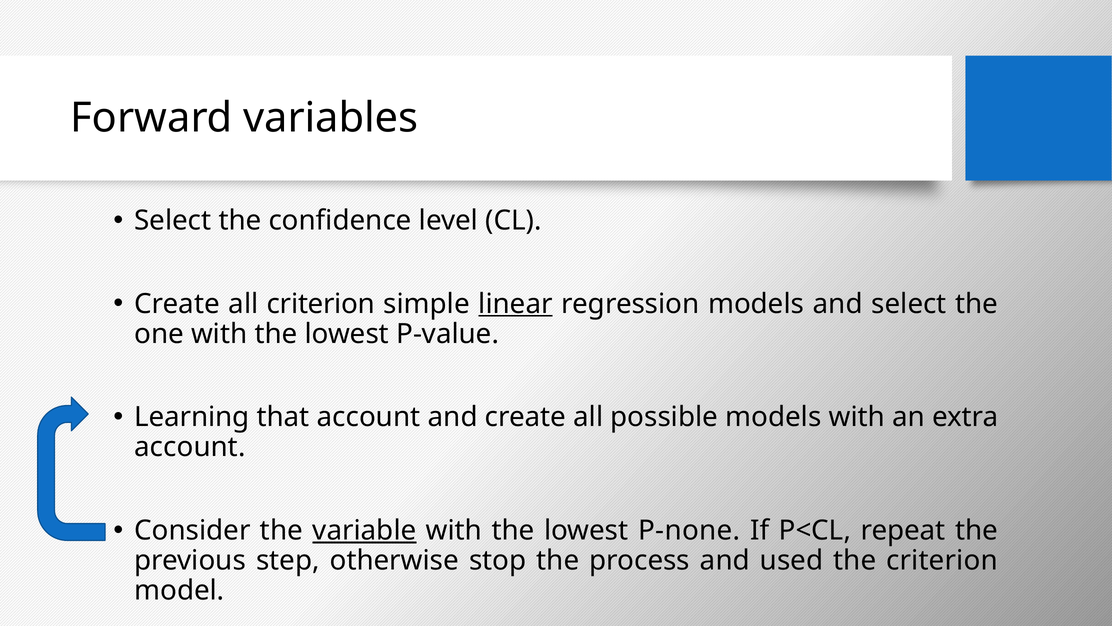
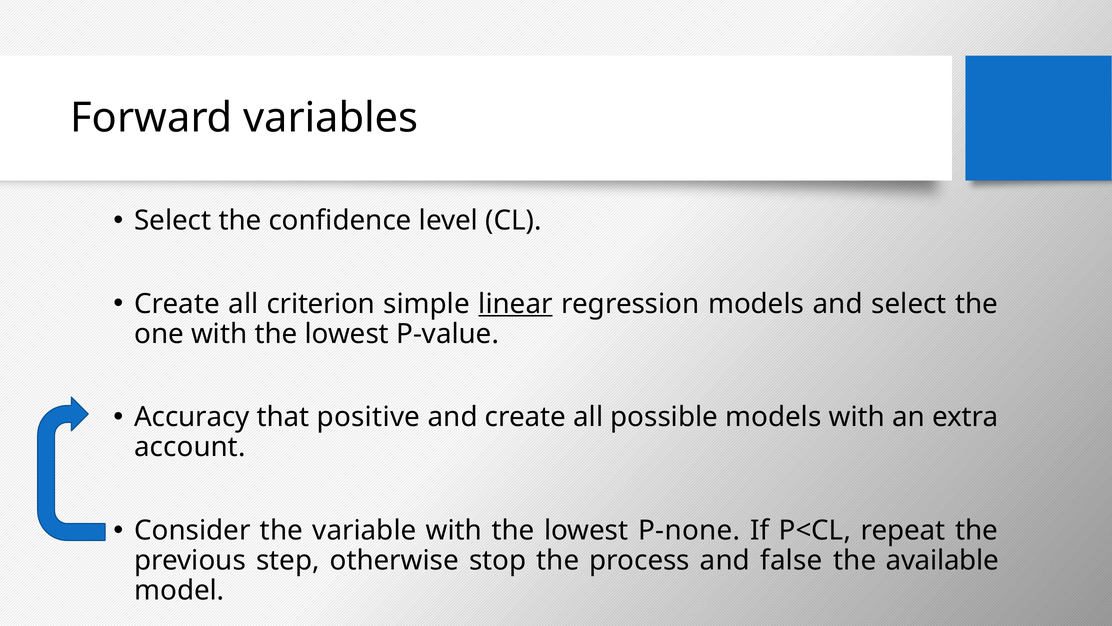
Learning: Learning -> Accuracy (192, 417)
that account: account -> positive (368, 417)
variable underline: present -> none (364, 530)
used: used -> false (791, 560)
the criterion: criterion -> available (942, 560)
